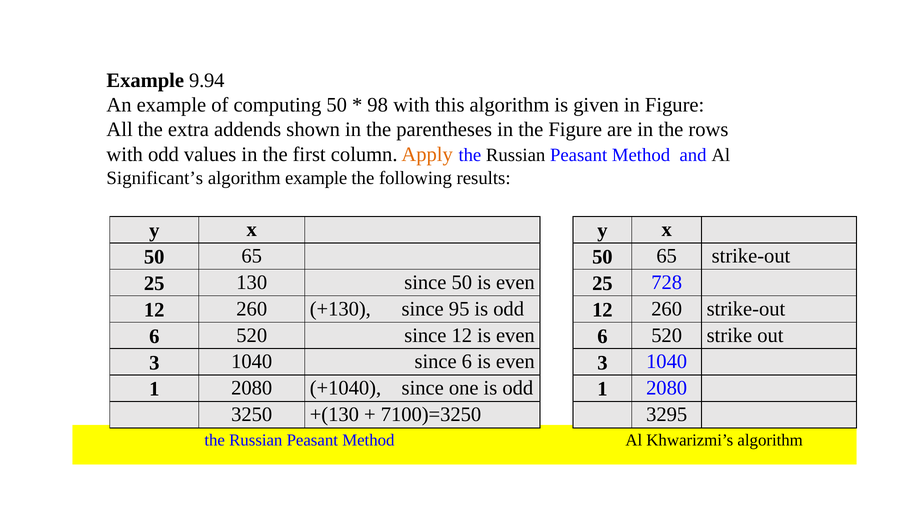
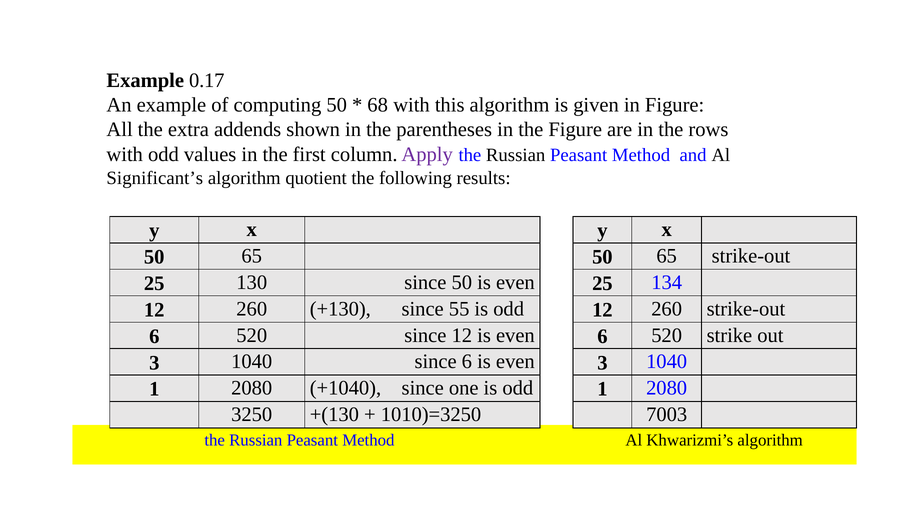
9.94: 9.94 -> 0.17 (207, 80)
98: 98 -> 68 (378, 105)
Apply colour: orange -> purple (427, 154)
algorithm example: example -> quotient (316, 178)
728: 728 -> 134 (667, 282)
95: 95 -> 55 (459, 309)
7100)=3250: 7100)=3250 -> 1010)=3250 (431, 415)
3295: 3295 -> 7003 (667, 415)
